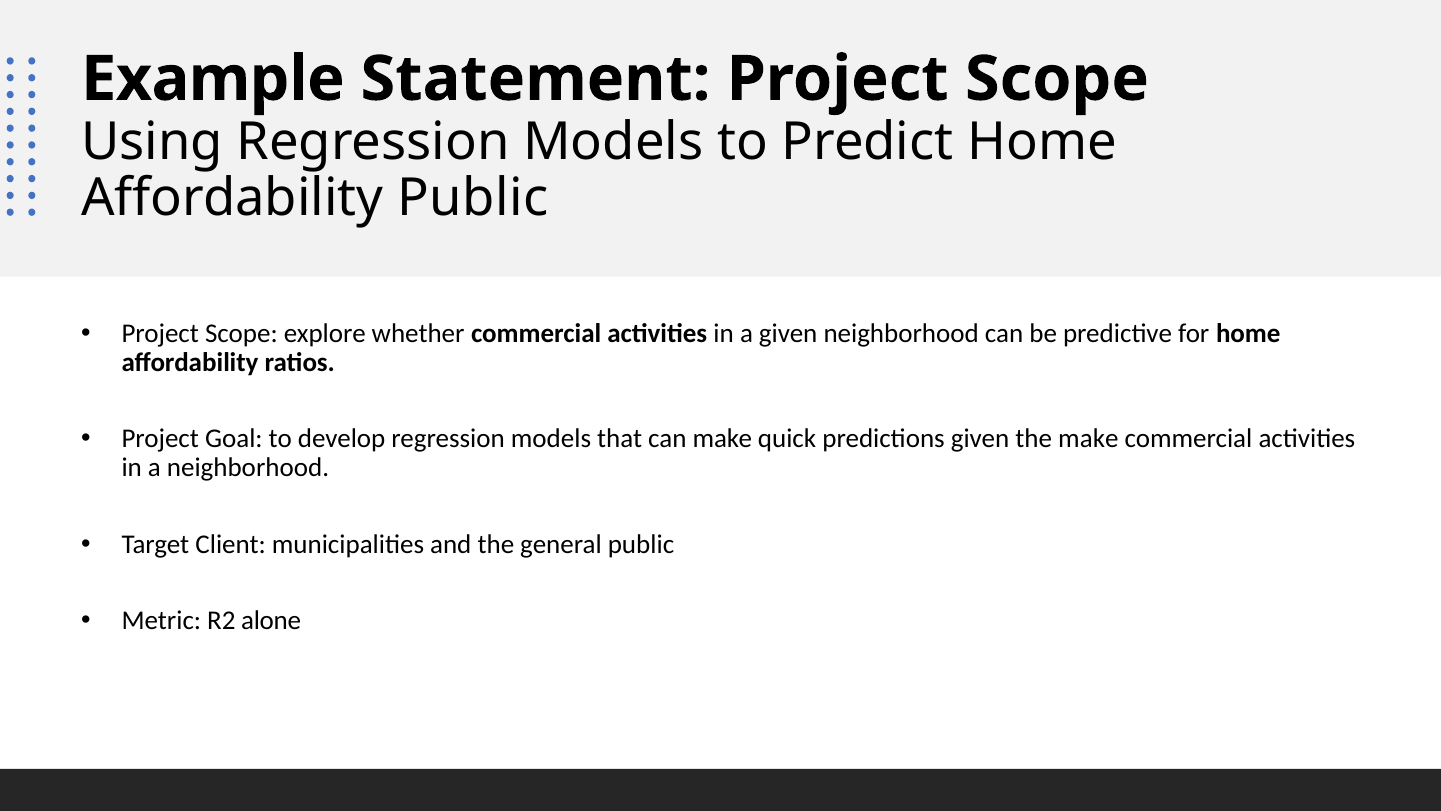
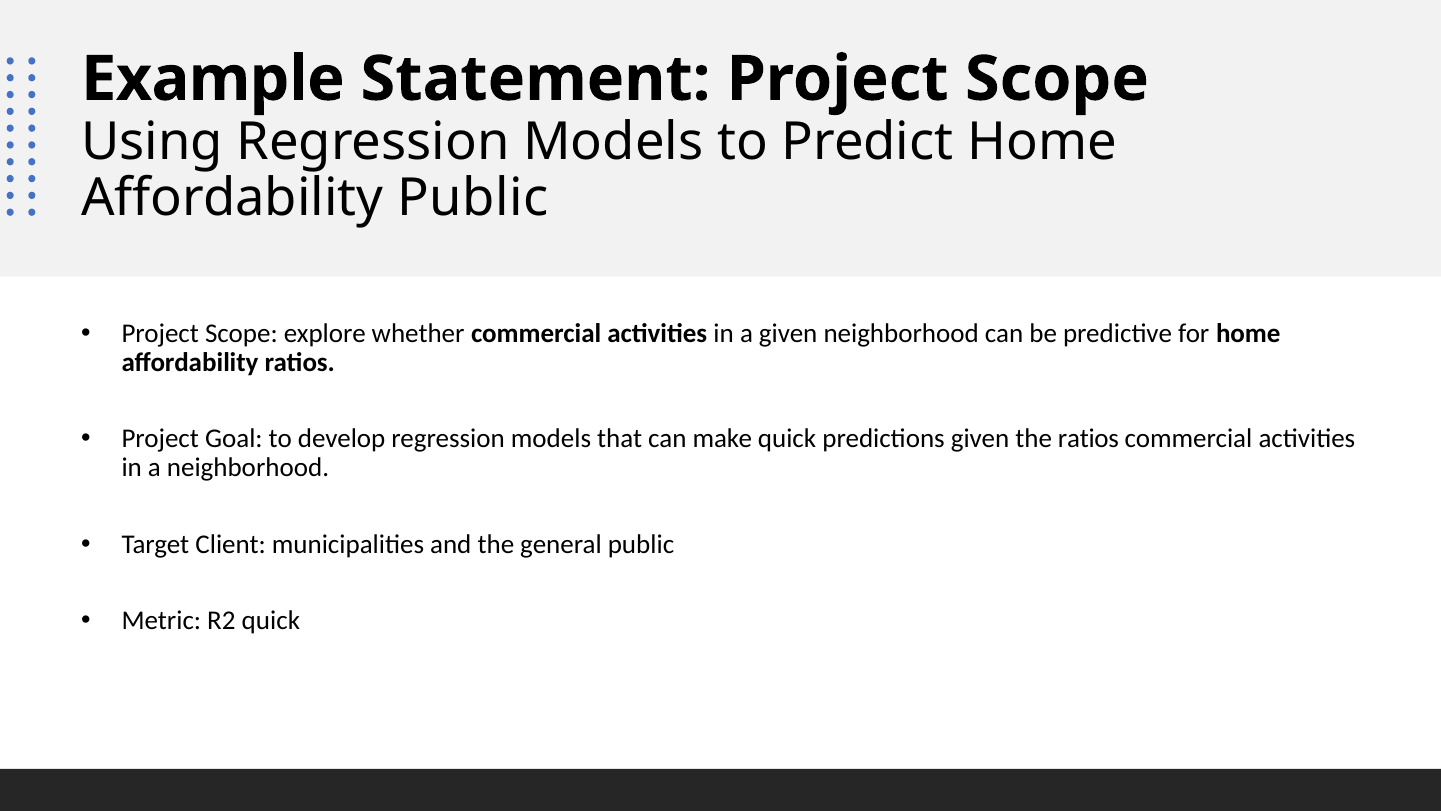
the make: make -> ratios (1088, 439)
R2 alone: alone -> quick (271, 621)
